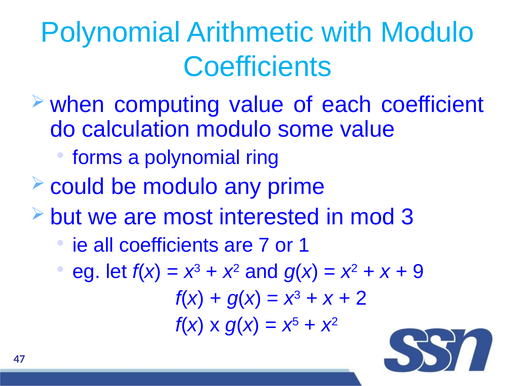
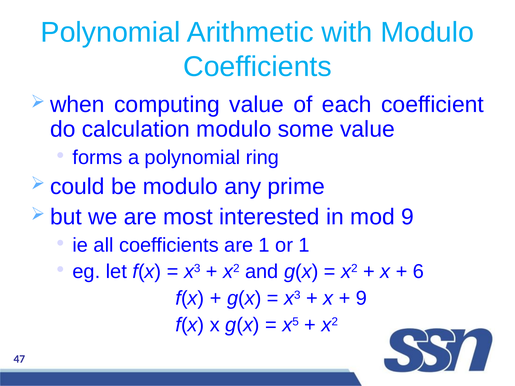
mod 3: 3 -> 9 (408, 217)
are 7: 7 -> 1 (264, 245)
9: 9 -> 6 (419, 272)
2: 2 -> 9 (362, 299)
